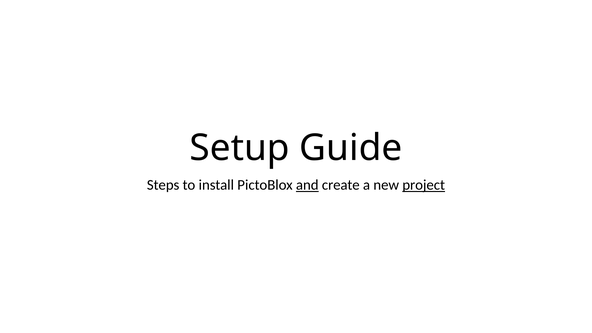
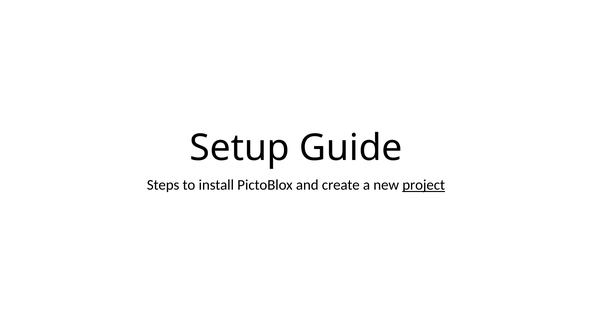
and underline: present -> none (307, 185)
